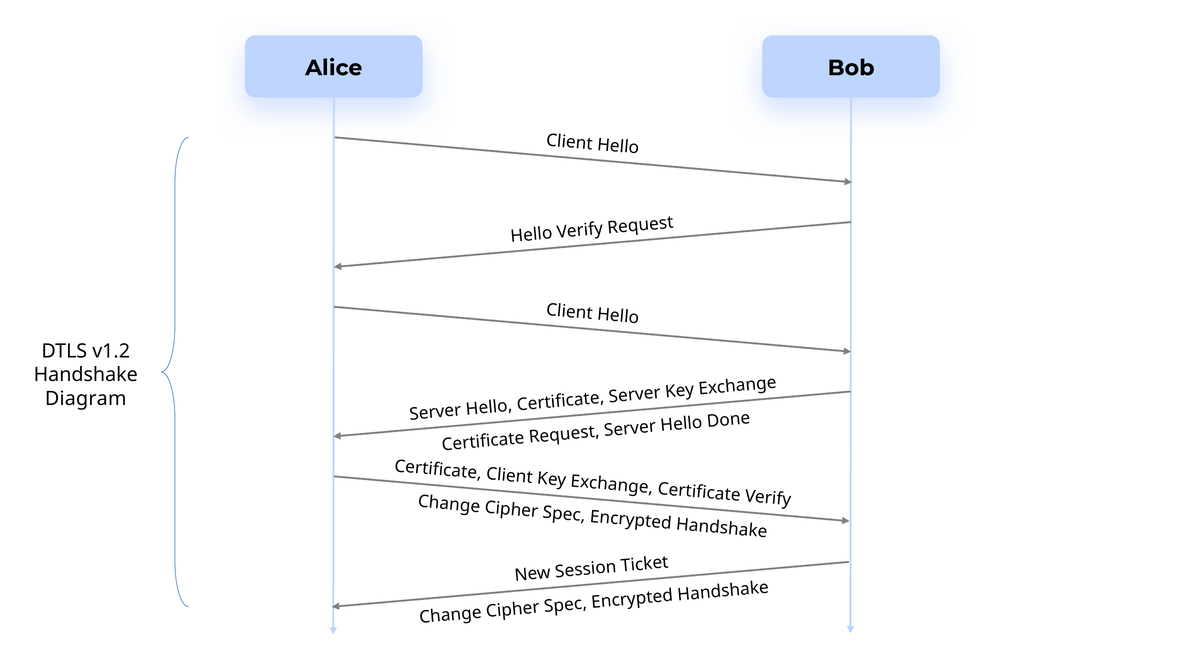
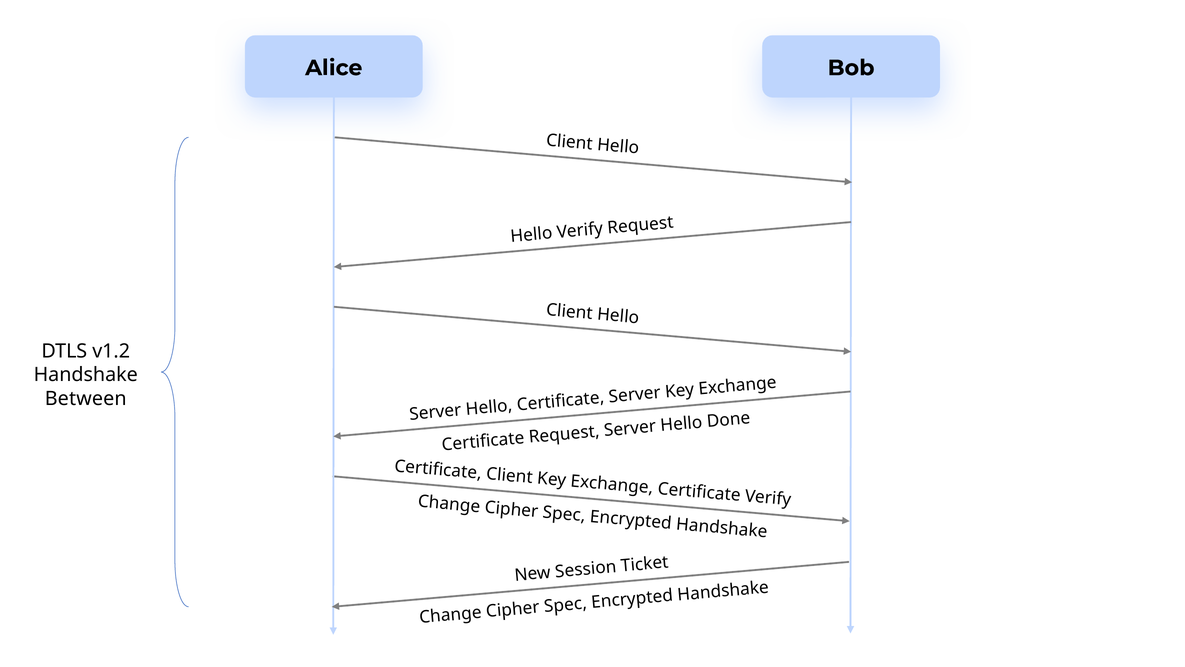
Diagram: Diagram -> Between (86, 398)
